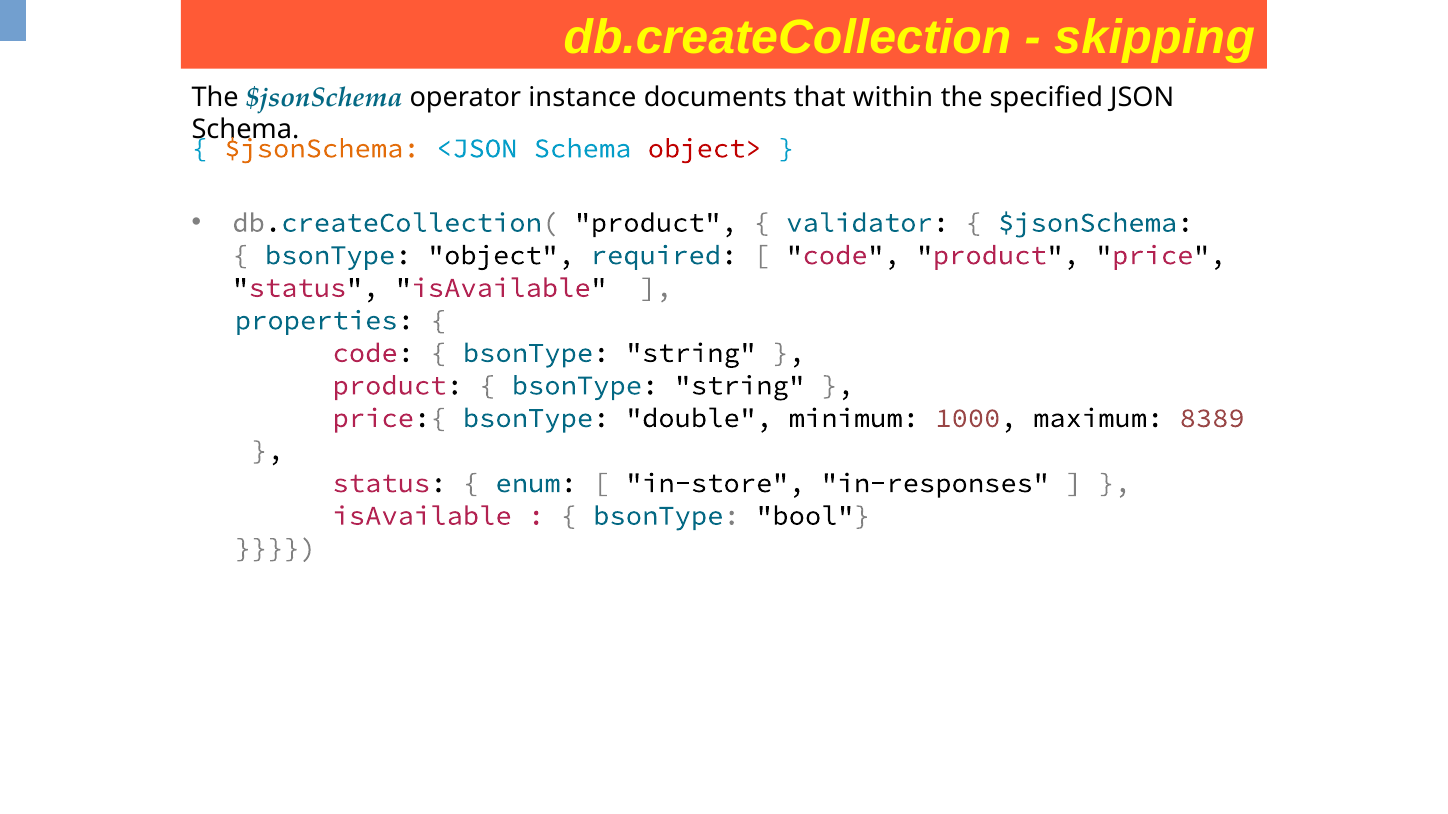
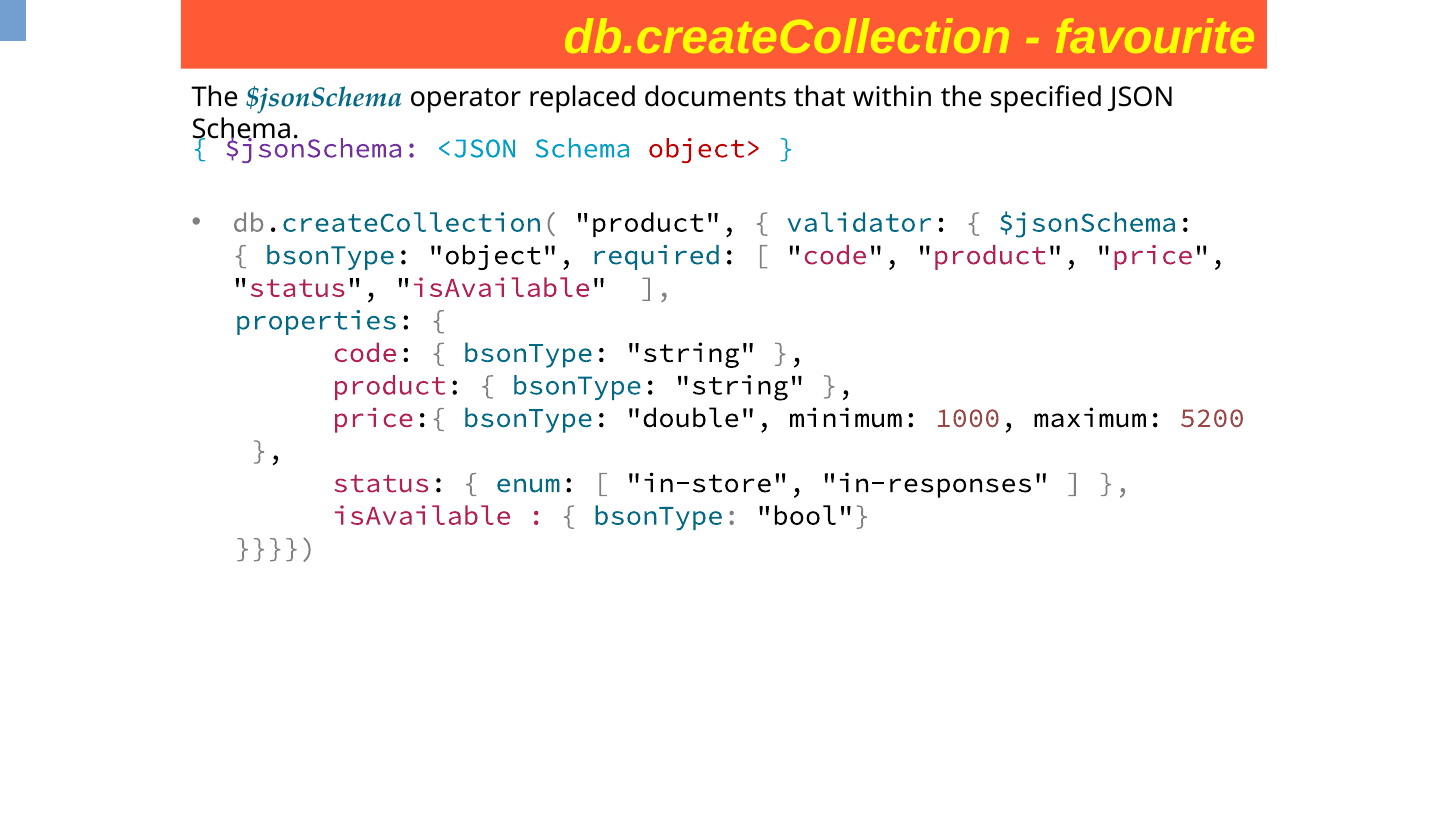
skipping: skipping -> favourite (1155, 38)
instance: instance -> replaced (583, 97)
$jsonSchema colour: orange -> purple (322, 149)
8389: 8389 -> 5200 (1212, 418)
